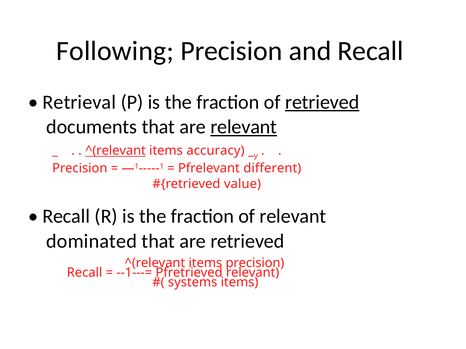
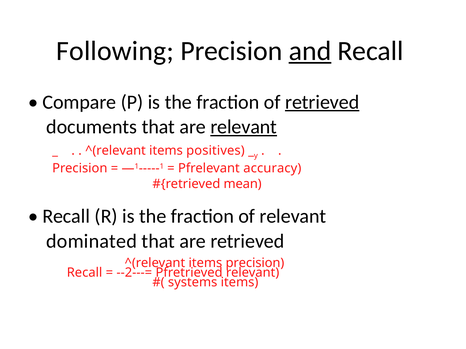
and underline: none -> present (310, 51)
Retrieval: Retrieval -> Compare (79, 102)
^(relevant underline: present -> none (115, 151)
accuracy: accuracy -> positives (215, 151)
different: different -> accuracy (272, 169)
value: value -> mean (243, 184)
--1---=: --1---= -> --2---= (134, 273)
